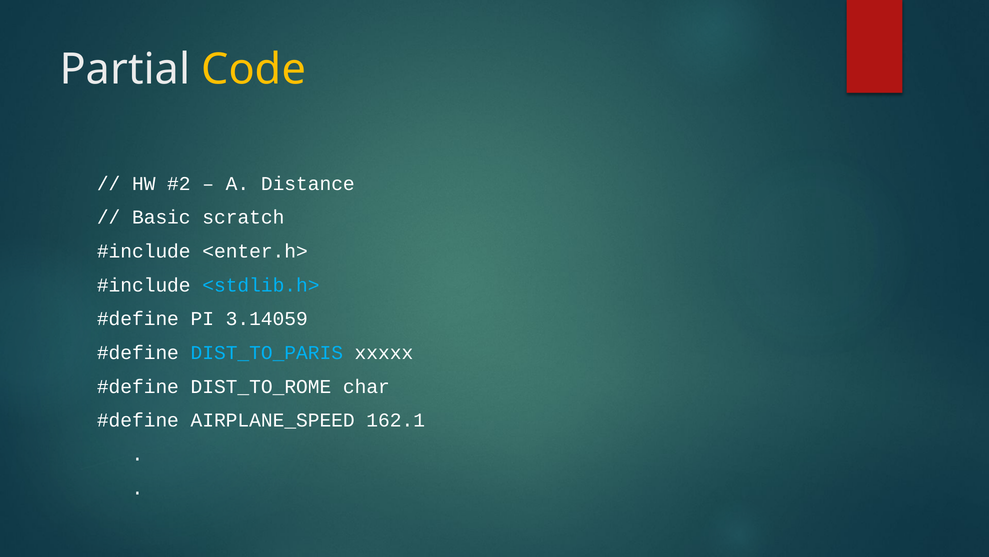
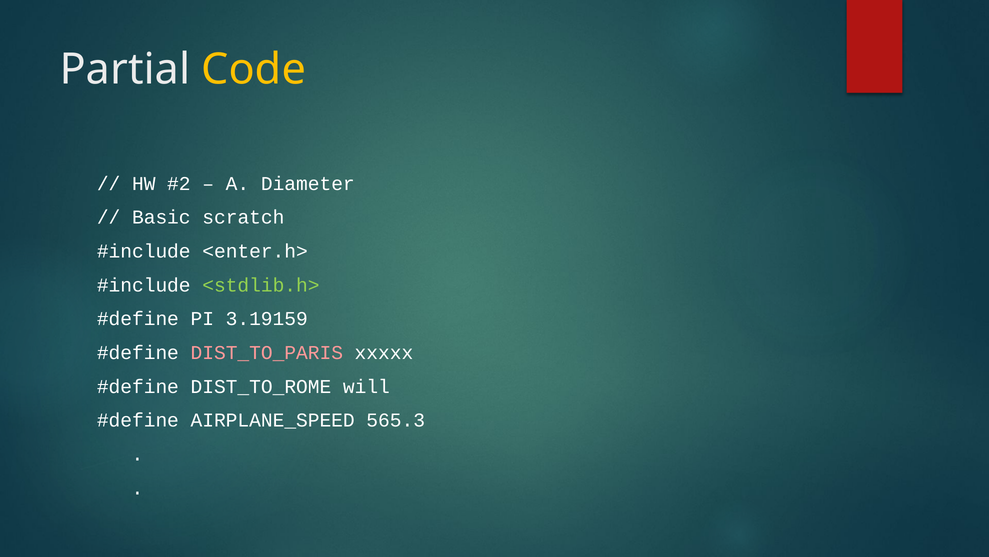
Distance: Distance -> Diameter (308, 183)
<stdlib.h> colour: light blue -> light green (261, 285)
3.14059: 3.14059 -> 3.19159 (267, 319)
DIST_TO_PARIS colour: light blue -> pink (267, 352)
char: char -> will (366, 386)
162.1: 162.1 -> 565.3 (396, 420)
